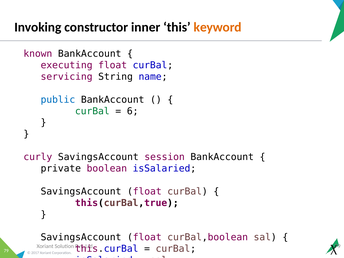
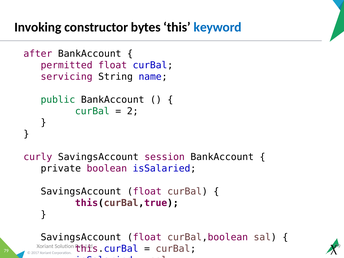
inner: inner -> bytes (146, 27)
keyword colour: orange -> blue (218, 27)
known: known -> after (38, 54)
executing: executing -> permitted (67, 65)
public colour: blue -> green (58, 100)
6: 6 -> 2 (133, 111)
